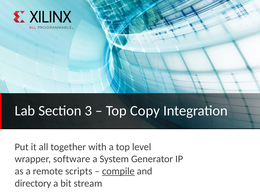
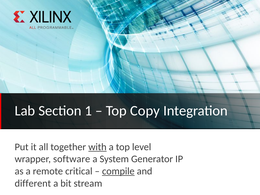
3: 3 -> 1 (88, 111)
with underline: none -> present (97, 147)
scripts: scripts -> critical (79, 171)
directory: directory -> different (33, 183)
